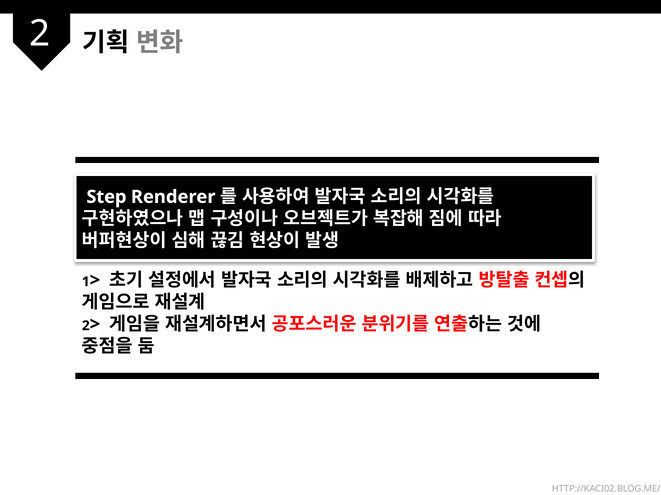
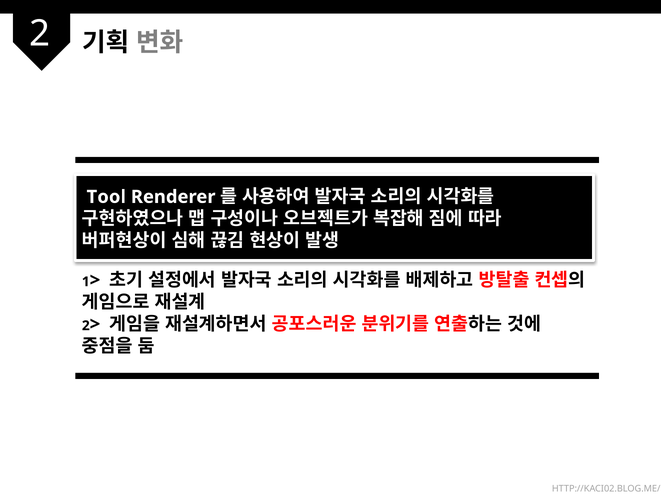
Step: Step -> Tool (106, 197)
